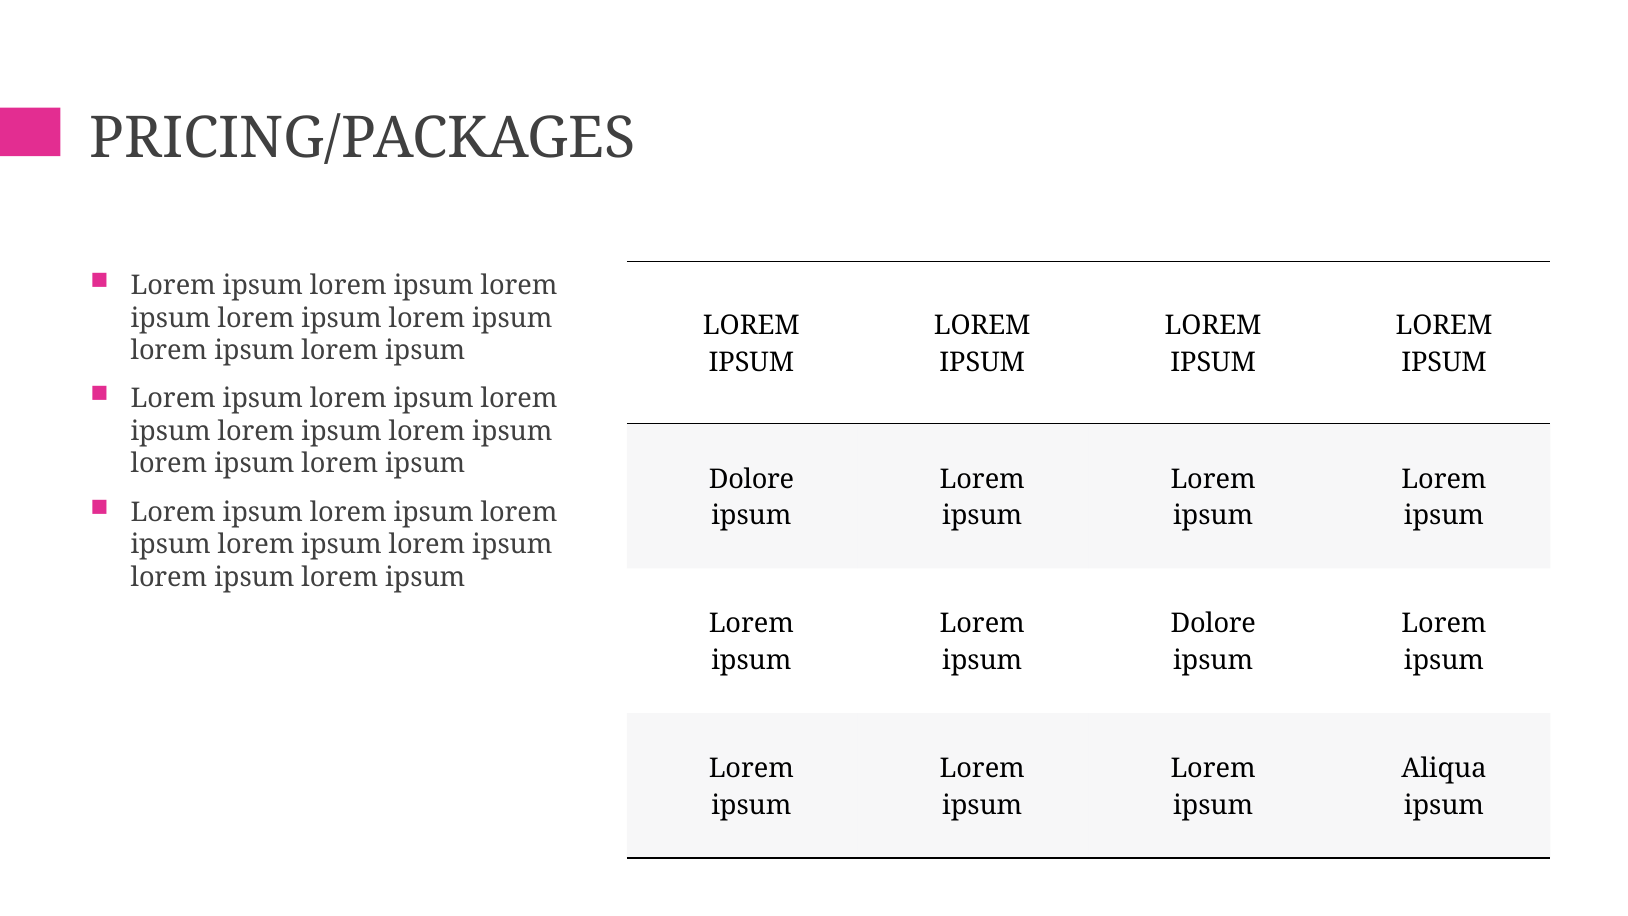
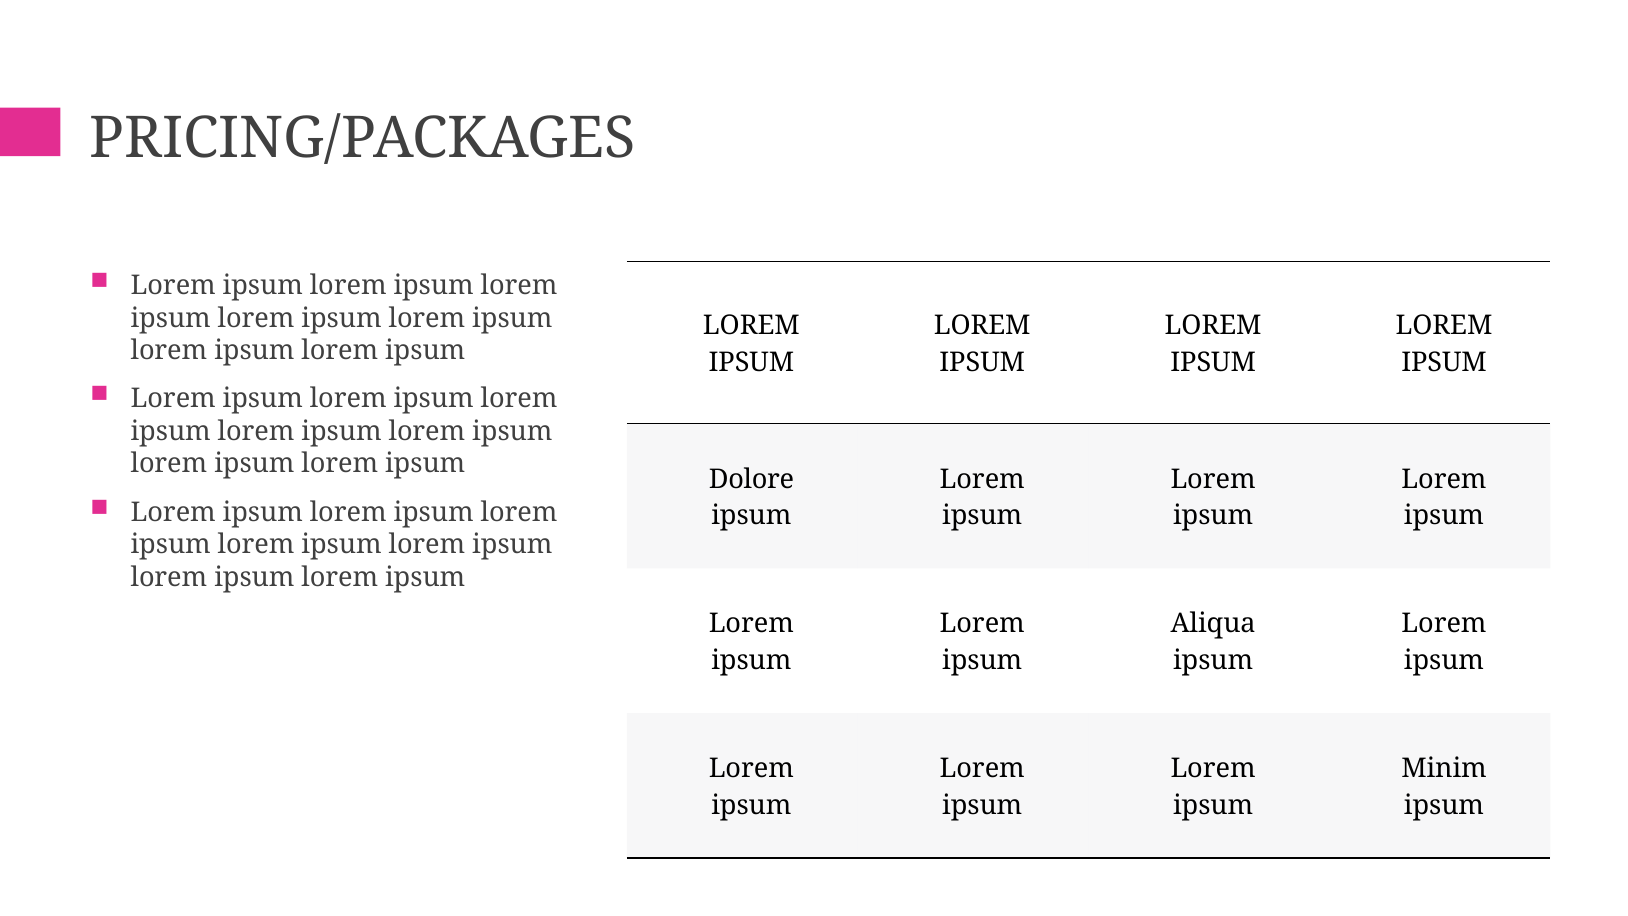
Dolore: Dolore -> Aliqua (1213, 624)
Aliqua: Aliqua -> Minim (1444, 768)
